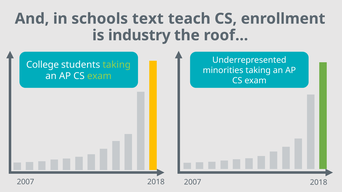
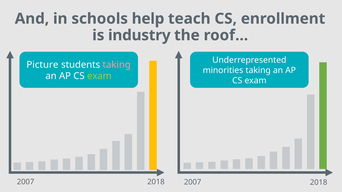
text: text -> help (148, 19)
College: College -> Picture (42, 65)
taking colour: light green -> pink (117, 65)
